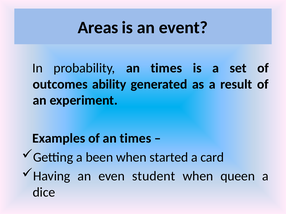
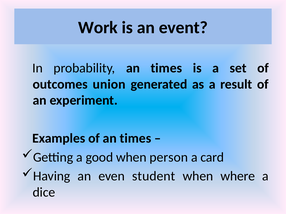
Areas: Areas -> Work (98, 28)
ability: ability -> union (109, 84)
been: been -> good (99, 158)
started: started -> person (169, 158)
queen: queen -> where (238, 177)
